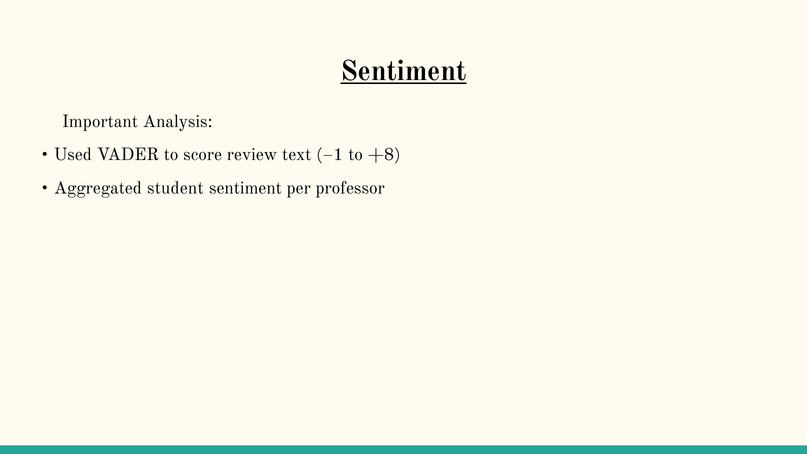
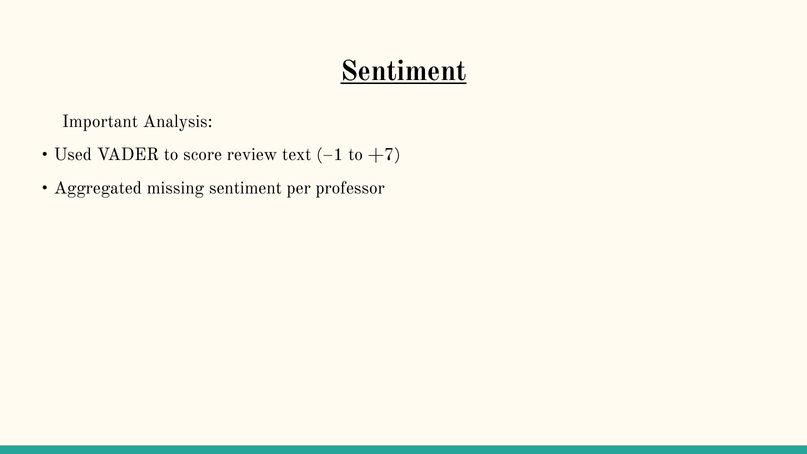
+8: +8 -> +7 (384, 155)
student: student -> missing (175, 188)
